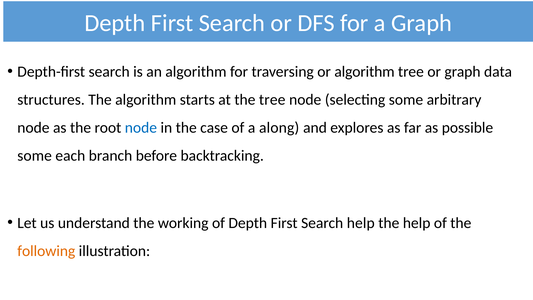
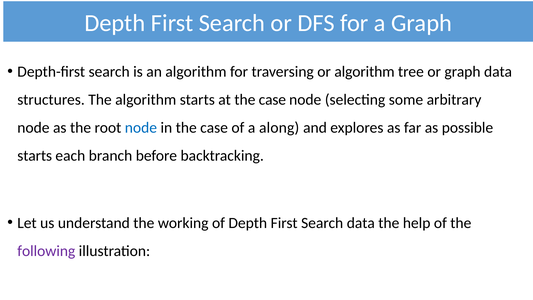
at the tree: tree -> case (272, 100)
some: some -> starts (35, 156)
Search help: help -> data (361, 223)
following colour: orange -> purple (46, 251)
